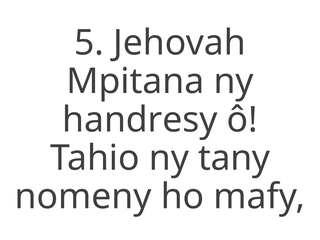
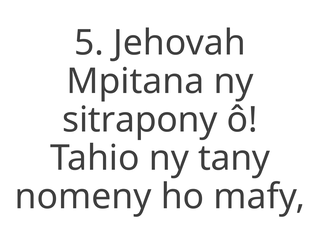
handresy: handresy -> sitrapony (140, 120)
